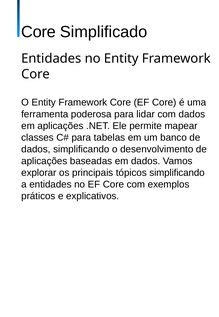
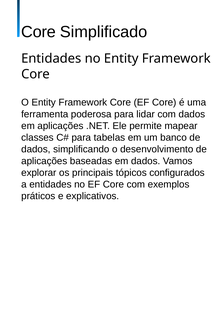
tópicos simplificando: simplificando -> configurados (177, 172)
